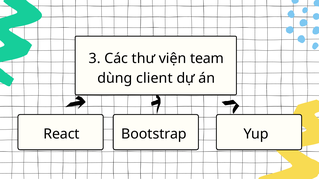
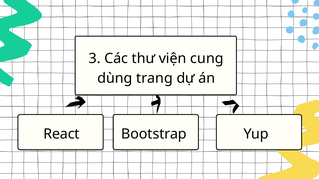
team: team -> cung (207, 59)
client: client -> trang (154, 78)
